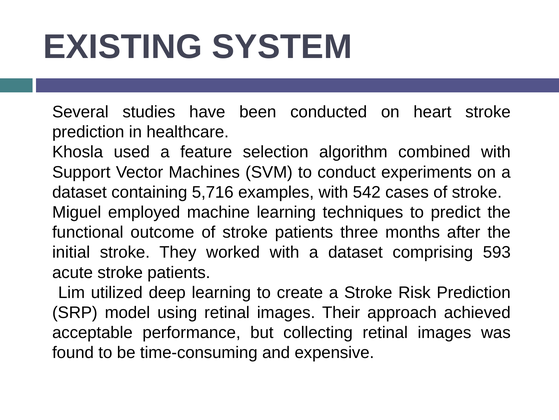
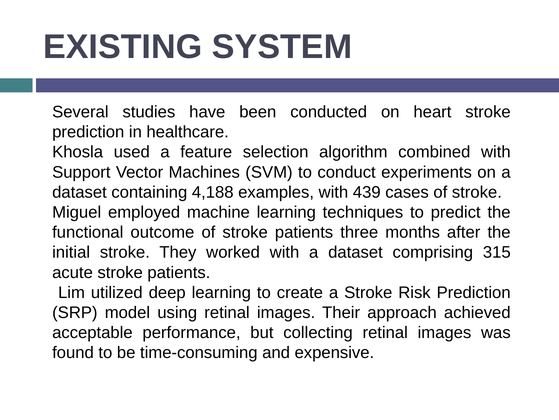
5,716: 5,716 -> 4,188 (213, 192)
542: 542 -> 439 (367, 192)
593: 593 -> 315 (497, 252)
